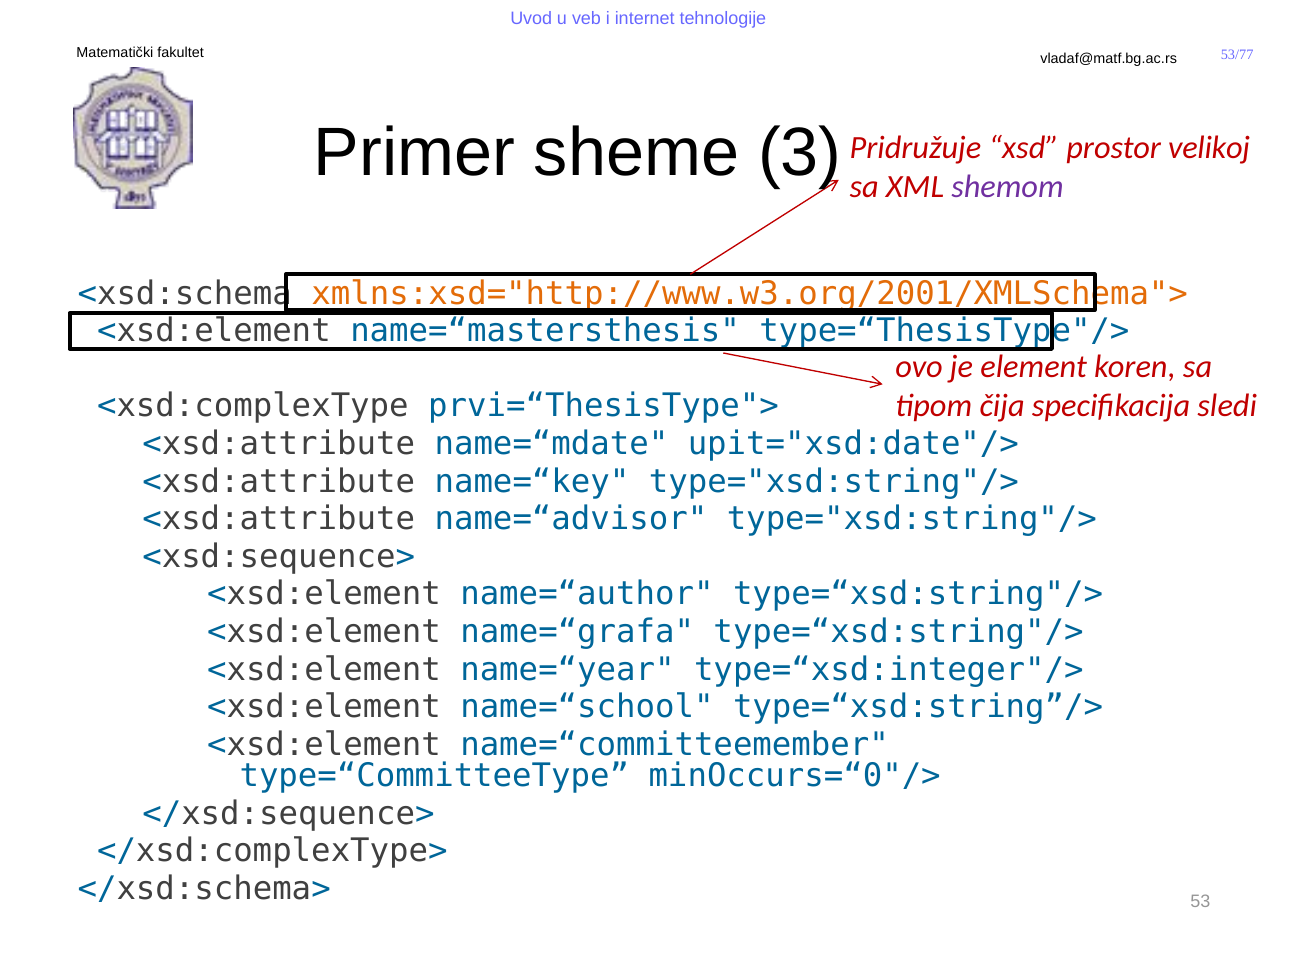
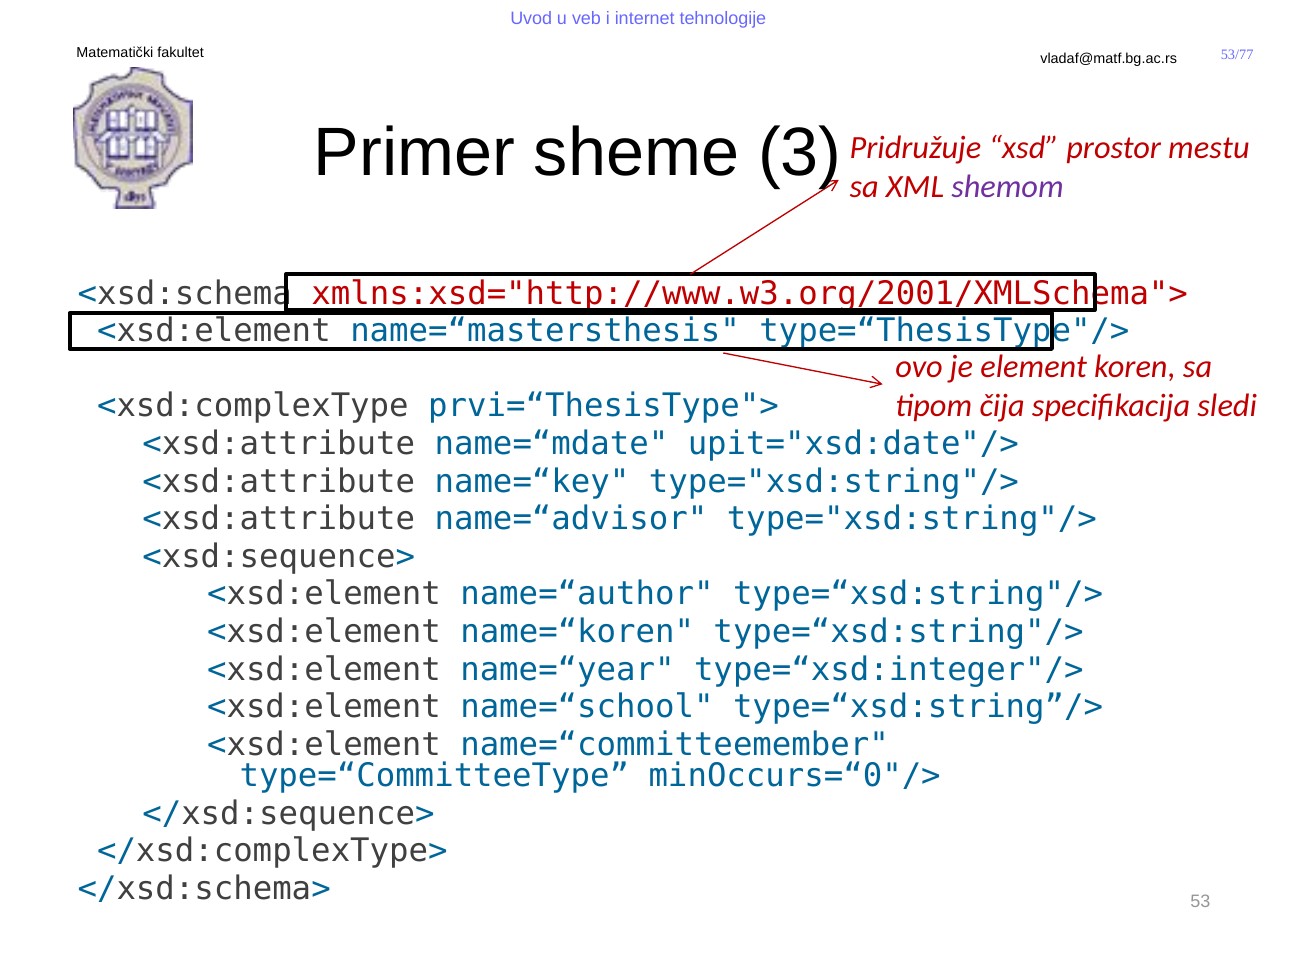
velikoj: velikoj -> mestu (1209, 148)
xmlns:xsd="http://www.w3.org/2001/XMLSchema"> colour: orange -> red (750, 293)
name=“grafa: name=“grafa -> name=“koren (577, 631)
